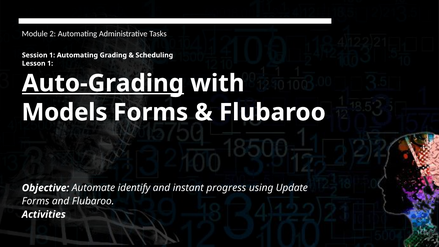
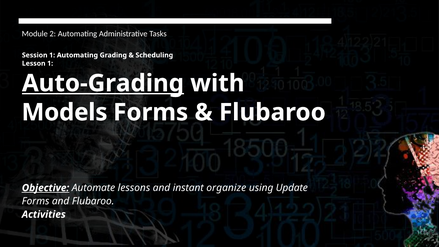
Objective underline: none -> present (46, 188)
identify: identify -> lessons (134, 188)
progress: progress -> organize (226, 188)
